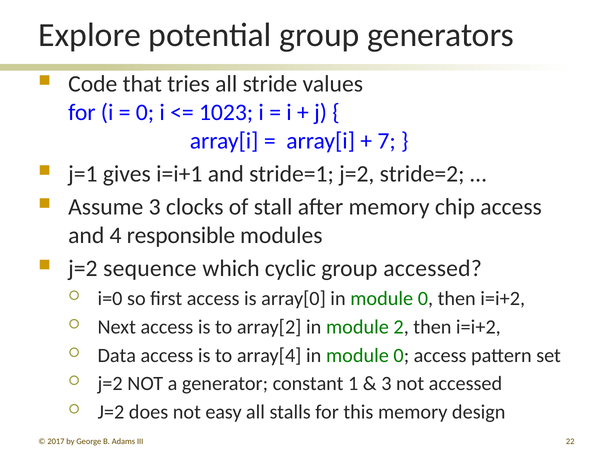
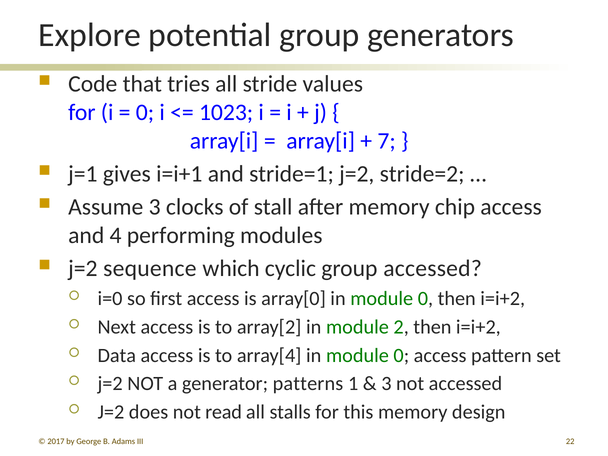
responsible: responsible -> performing (181, 235)
constant: constant -> patterns (308, 384)
easy: easy -> read (224, 412)
